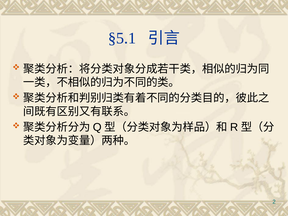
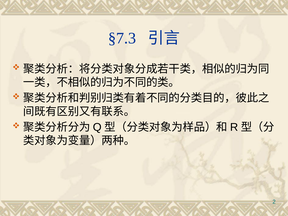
§5.1: §5.1 -> §7.3 (122, 38)
